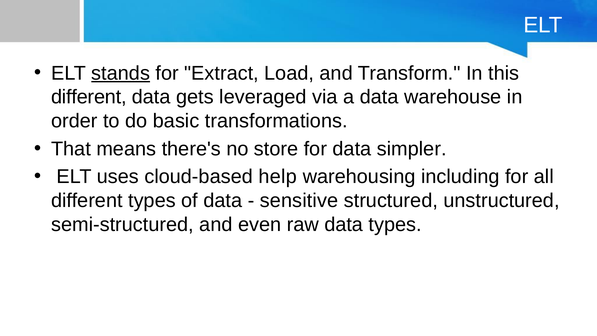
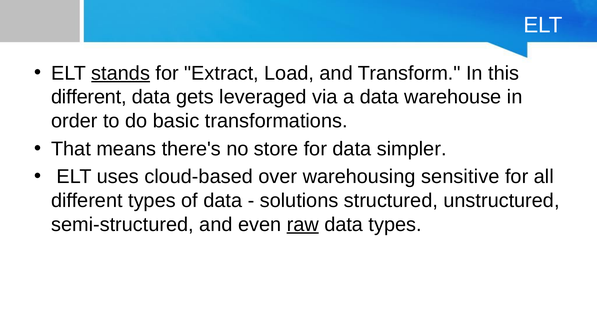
help: help -> over (278, 177)
including: including -> sensitive (460, 177)
sensitive: sensitive -> solutions (299, 200)
raw underline: none -> present (303, 224)
